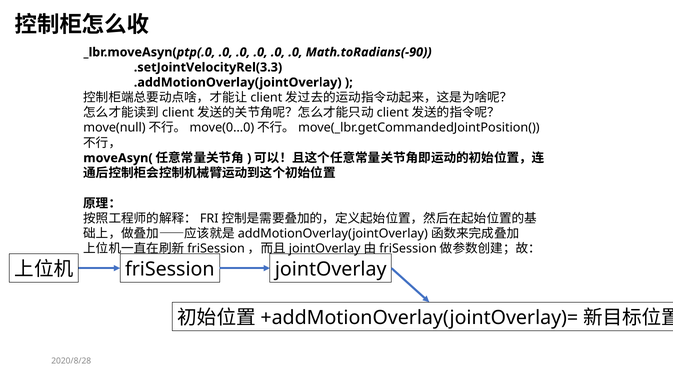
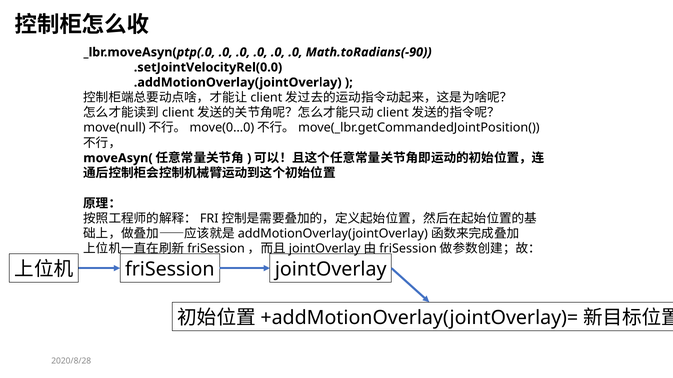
.setJointVelocityRel(3.3: .setJointVelocityRel(3.3 -> .setJointVelocityRel(0.0 (208, 67)
